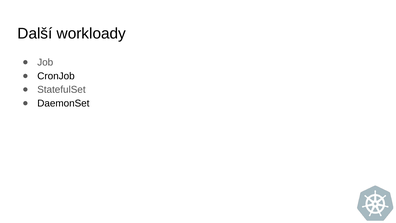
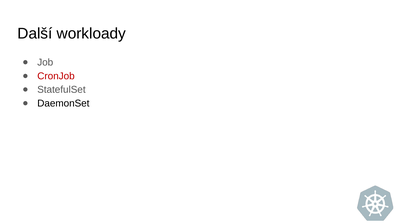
CronJob colour: black -> red (56, 76)
